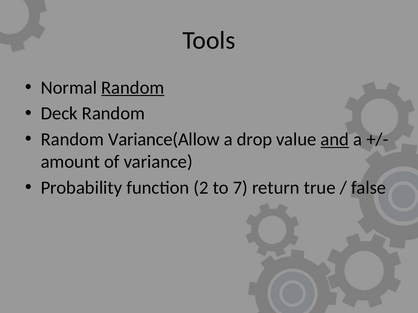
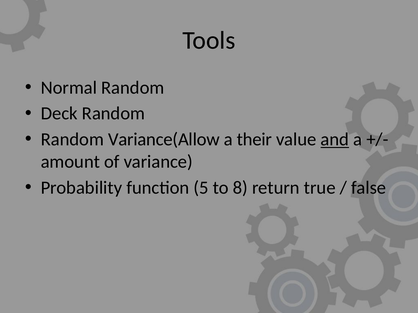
Random underline: present -> none (133, 88)
drop: drop -> their (254, 140)
2: 2 -> 5 (201, 188)
7: 7 -> 8 (240, 188)
